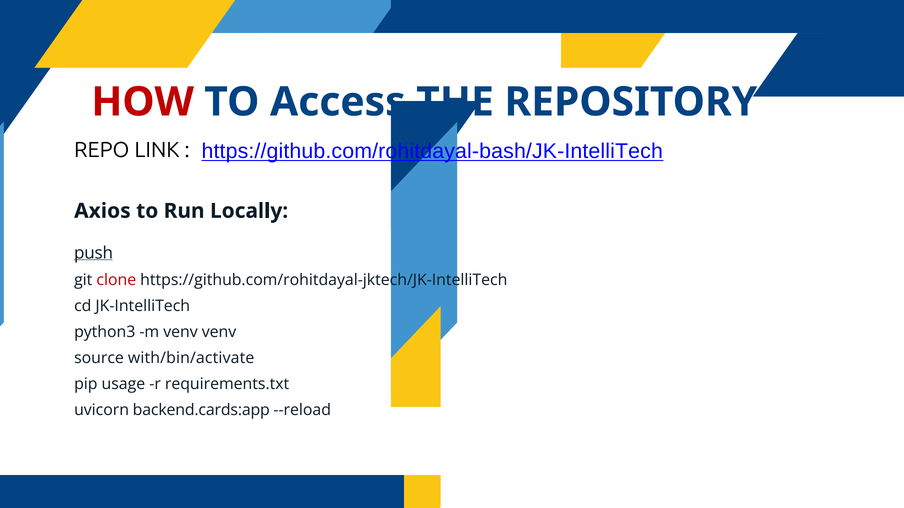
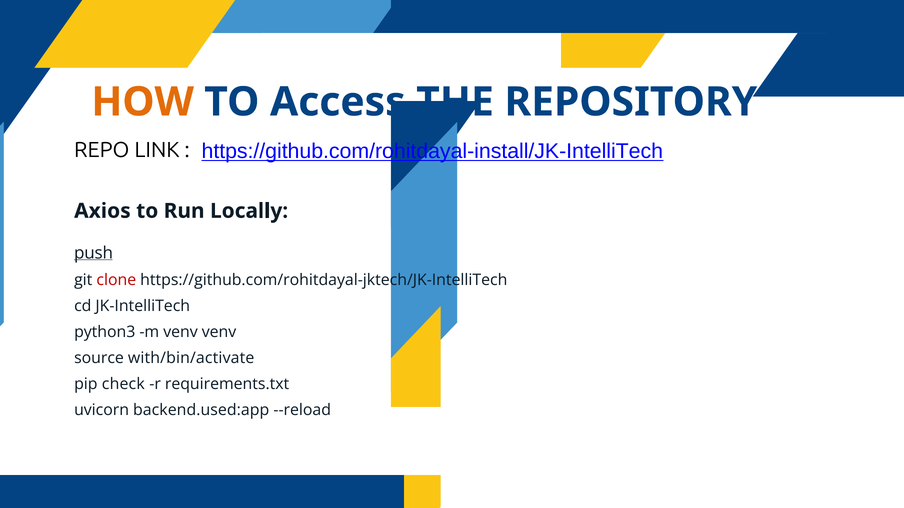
HOW colour: red -> orange (143, 102)
https://github.com/rohitdayal-bash/JK-IntelliTech: https://github.com/rohitdayal-bash/JK-IntelliTech -> https://github.com/rohitdayal-install/JK-IntelliTech (432, 151)
usage: usage -> check (123, 384)
backend.cards:app: backend.cards:app -> backend.used:app (201, 410)
